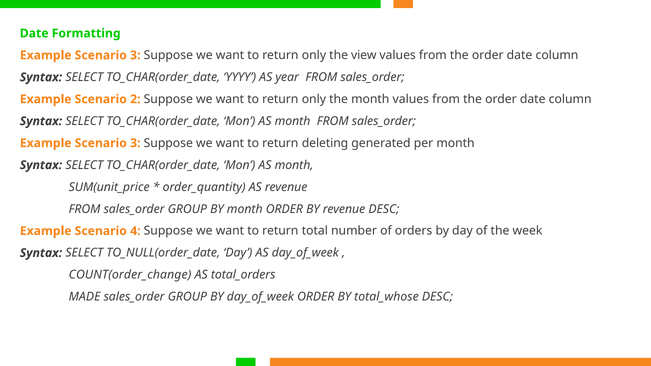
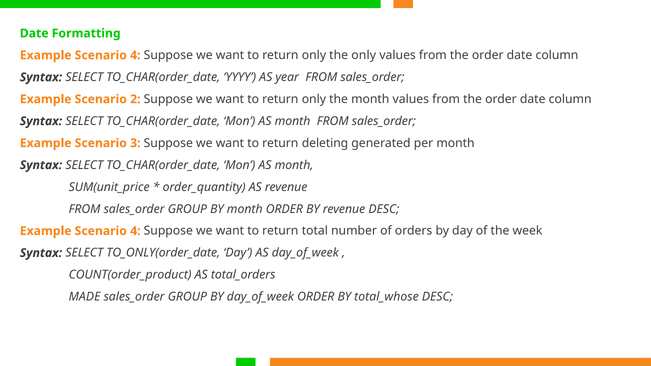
3: 3 -> 4 (135, 55)
the view: view -> only (364, 55)
TO_NULL(order_date: TO_NULL(order_date -> TO_ONLY(order_date (163, 253)
COUNT(order_change: COUNT(order_change -> COUNT(order_product (130, 275)
